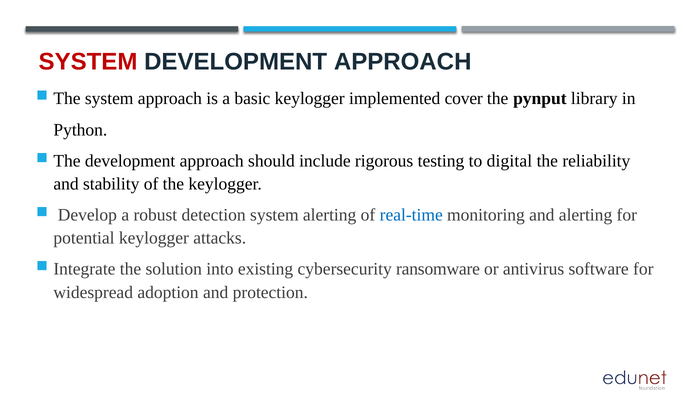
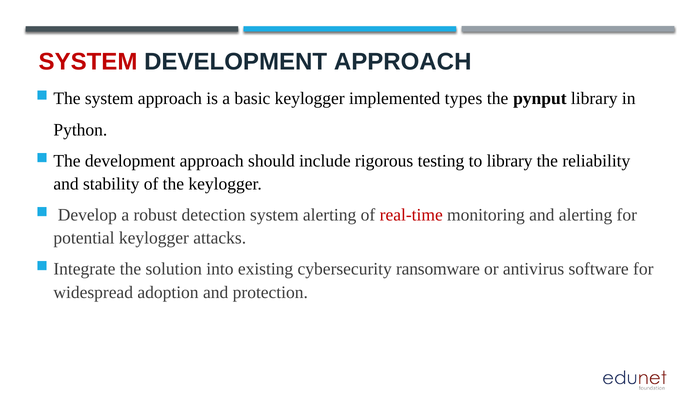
cover: cover -> types (464, 98)
to digital: digital -> library (510, 161)
real-time colour: blue -> red (411, 215)
